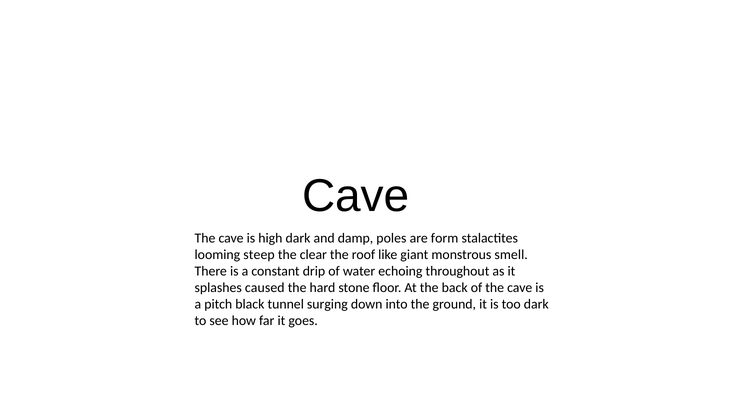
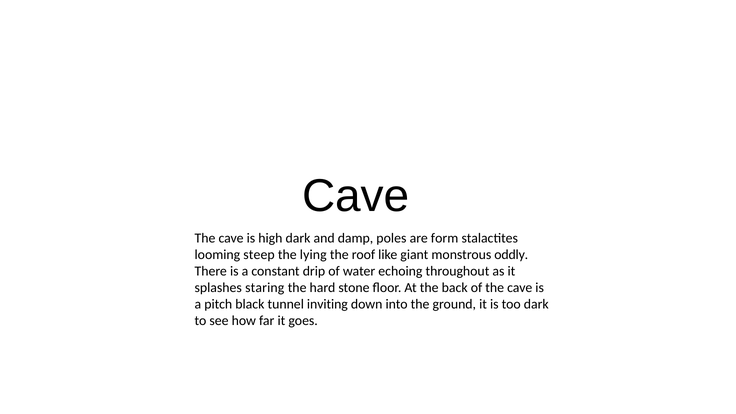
clear: clear -> lying (313, 255)
smell: smell -> oddly (511, 255)
caused: caused -> staring (265, 288)
surging: surging -> inviting (327, 304)
